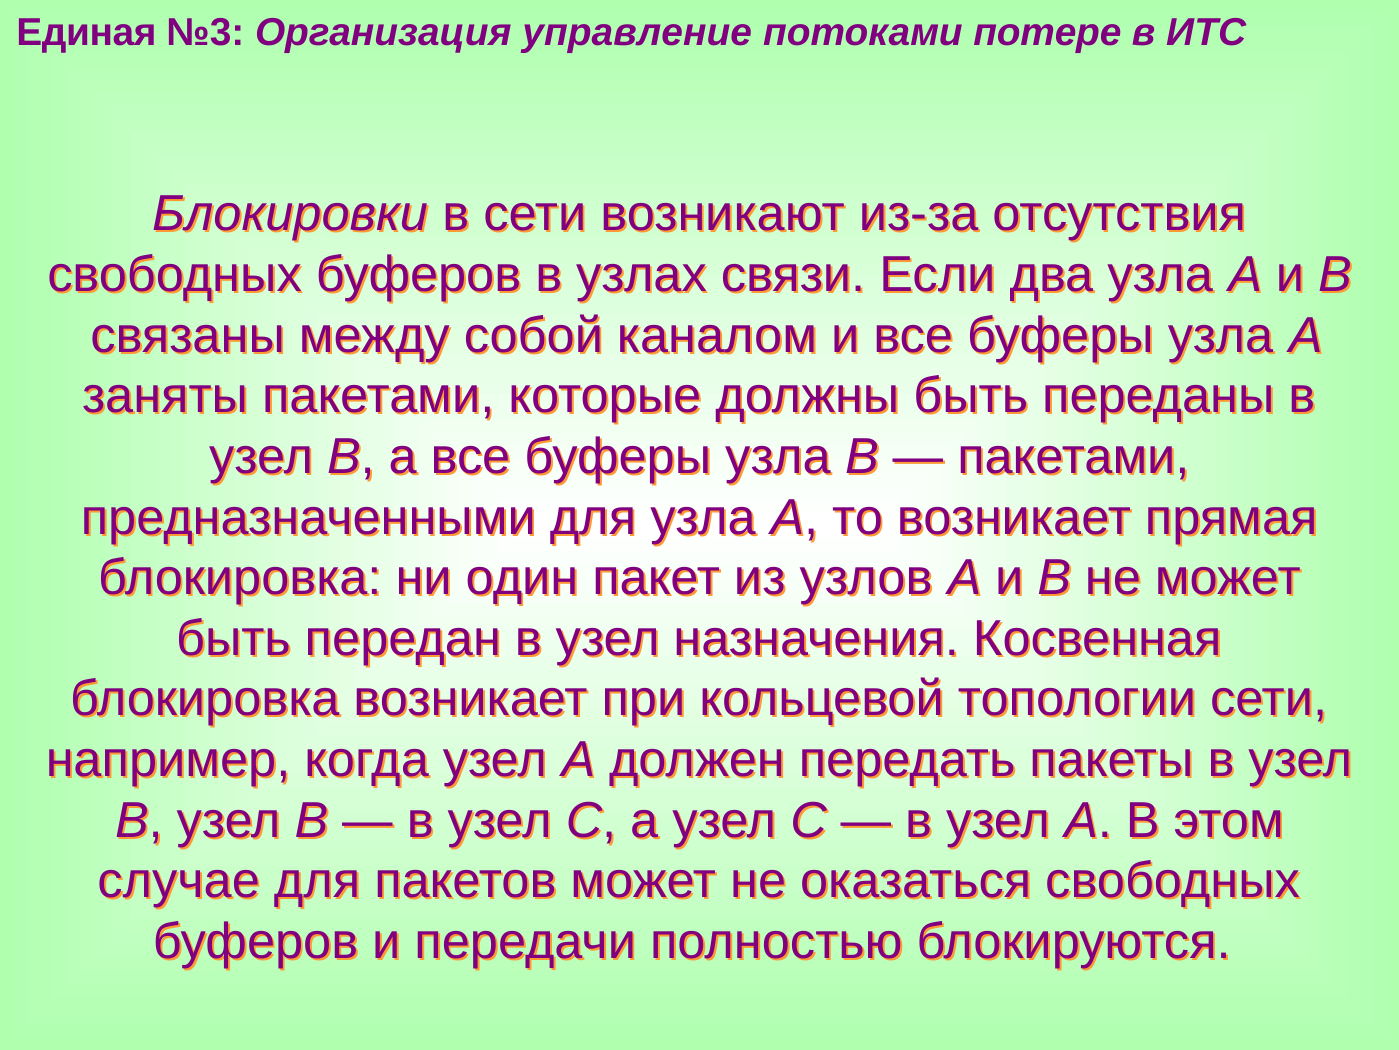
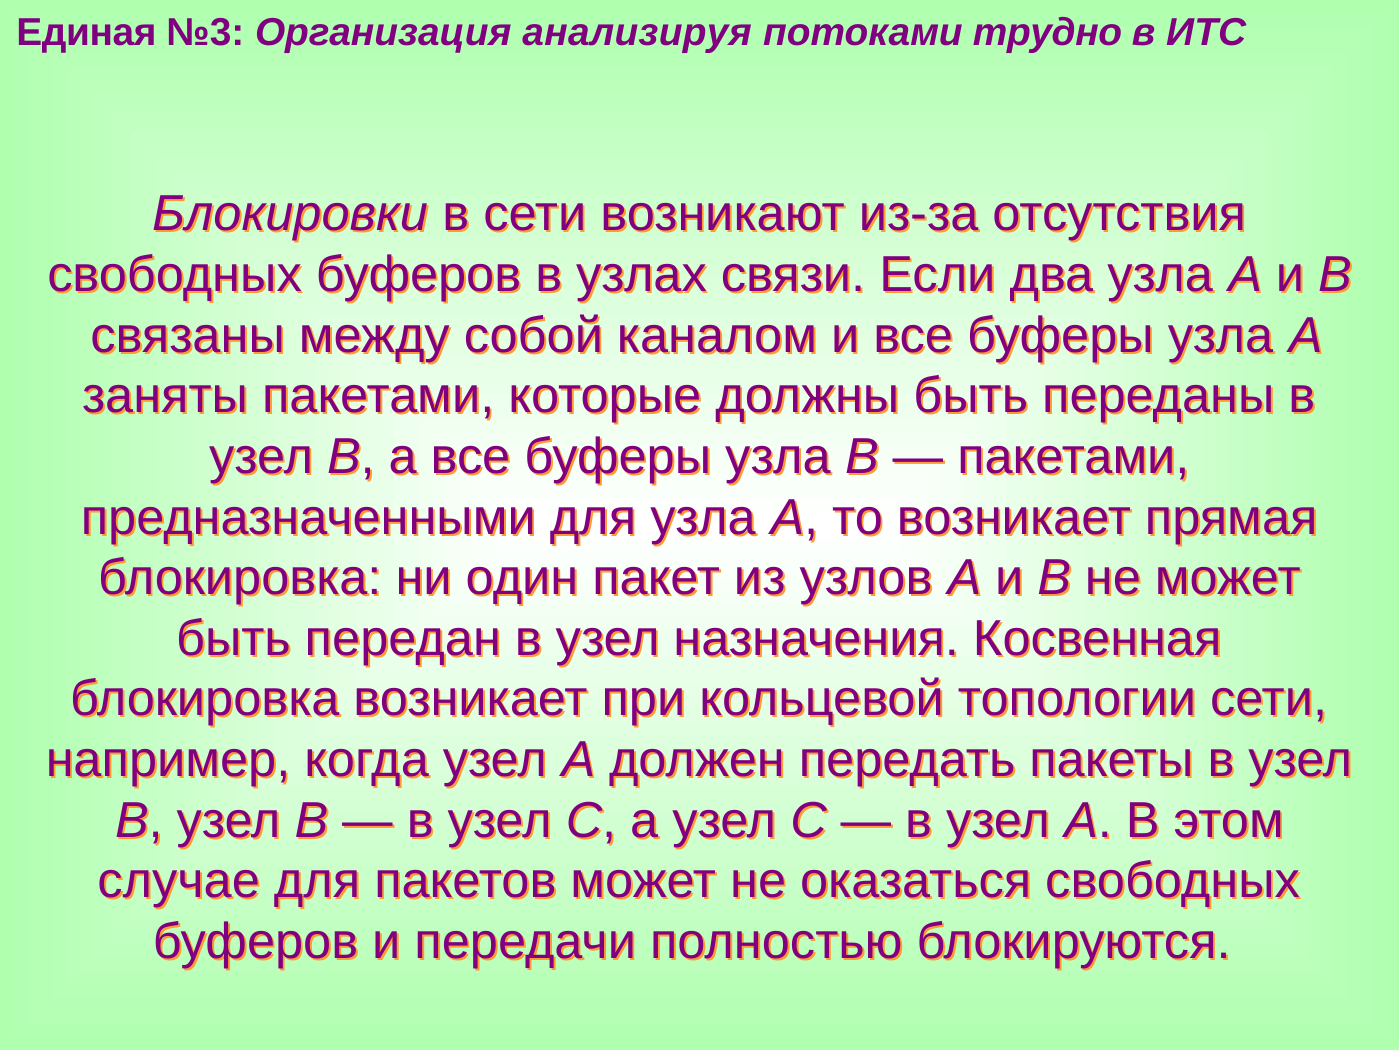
управление: управление -> анализируя (637, 33)
потере: потере -> трудно (1047, 33)
